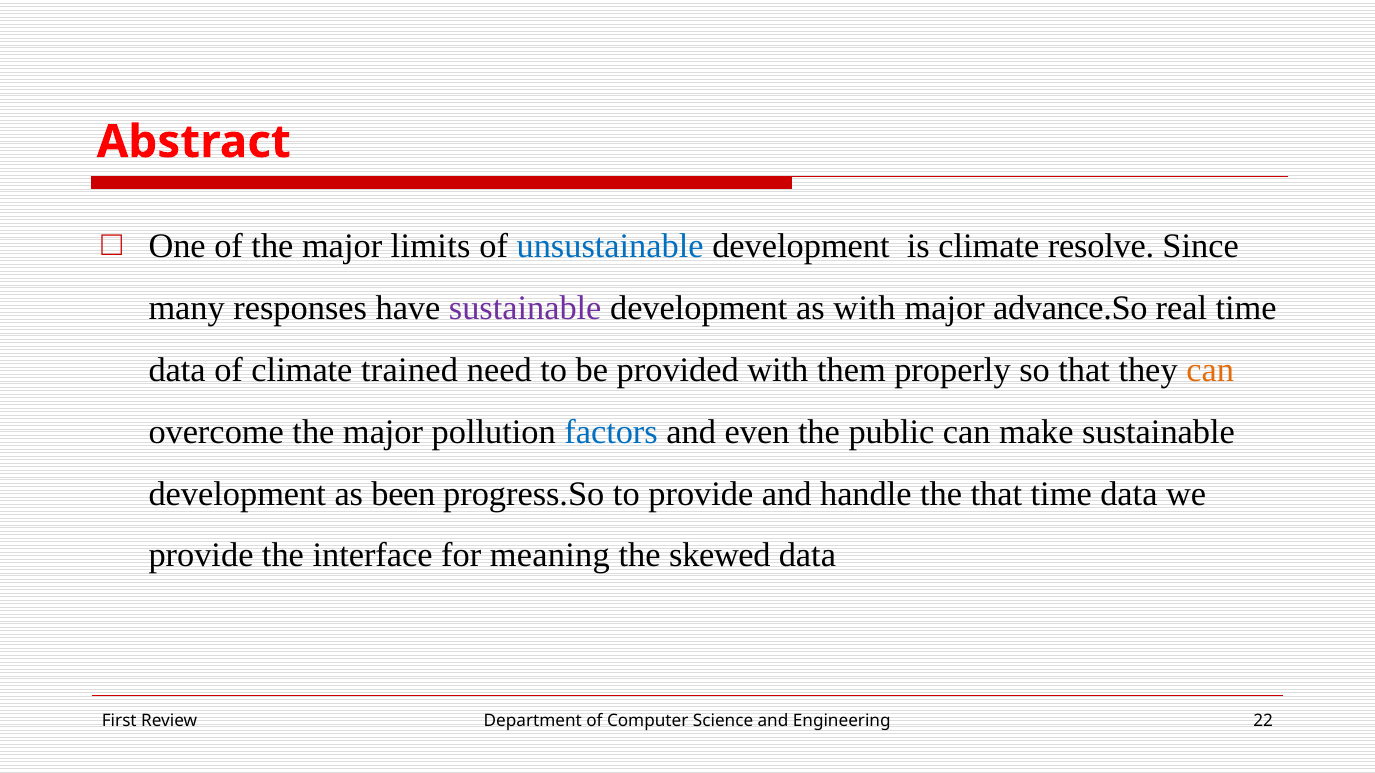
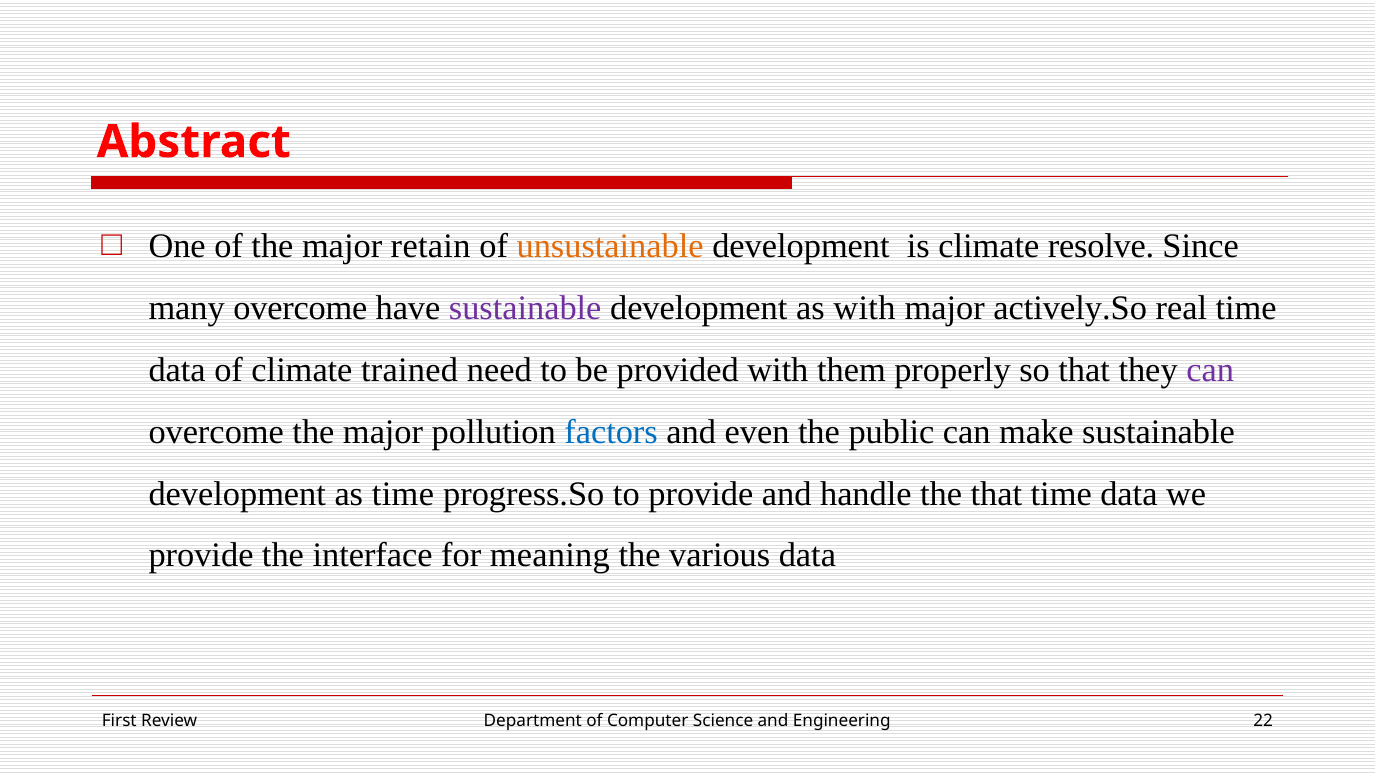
limits: limits -> retain (431, 246)
unsustainable colour: blue -> orange (610, 246)
many responses: responses -> overcome (300, 308)
advance.So: advance.So -> actively.So (1070, 308)
can colour: orange -> purple (1210, 370)
as been: been -> time (403, 494)
skewed: skewed -> various (720, 556)
